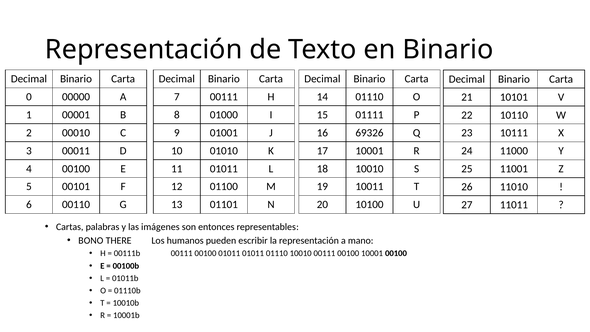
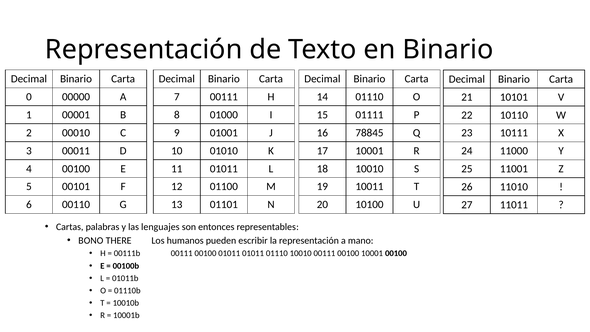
69326: 69326 -> 78845 (369, 133)
imágenes: imágenes -> lenguajes (160, 227)
